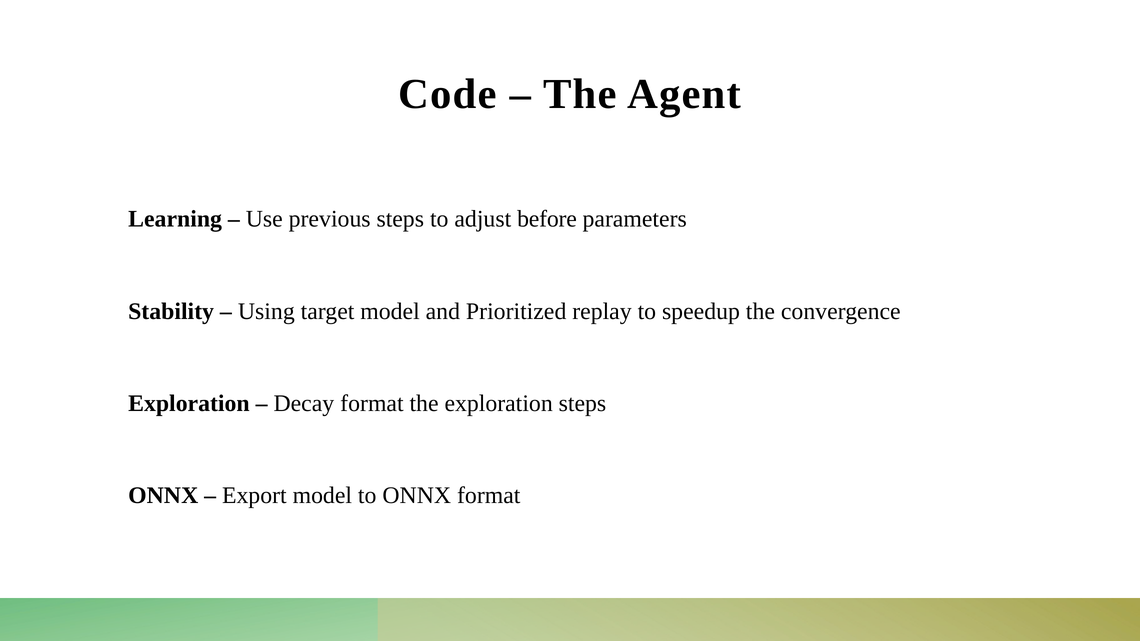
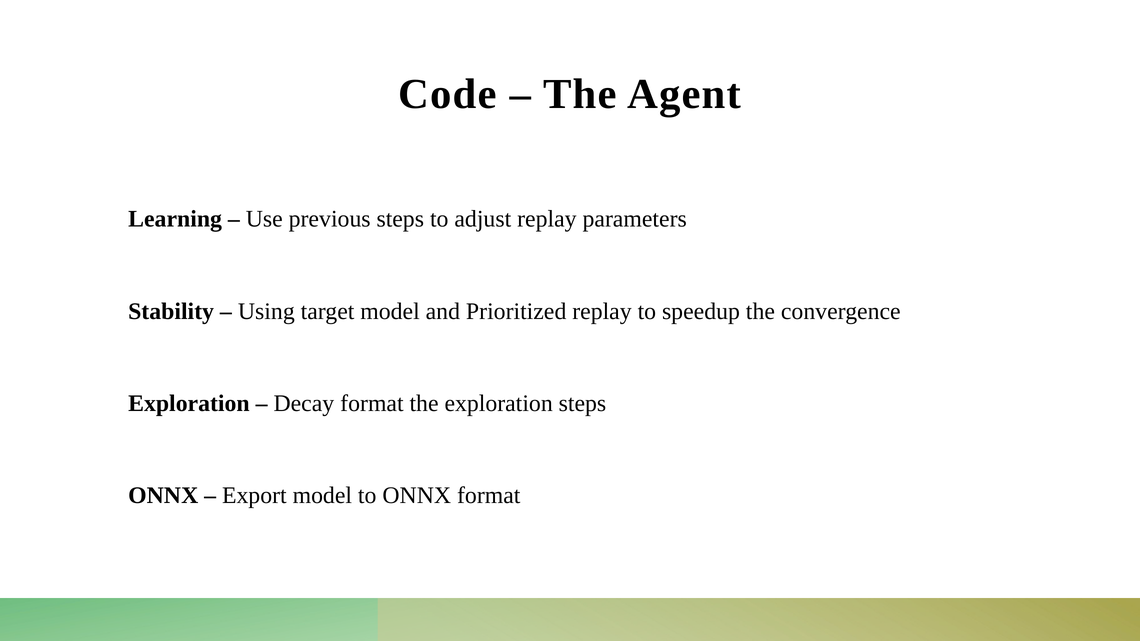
adjust before: before -> replay (547, 219)
